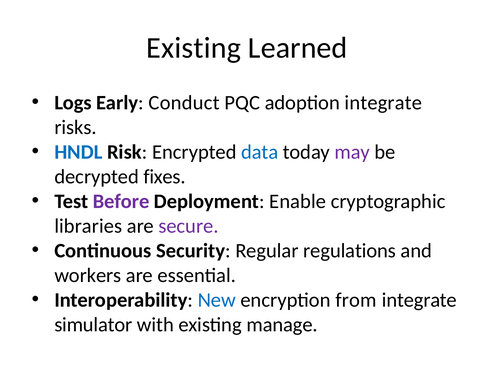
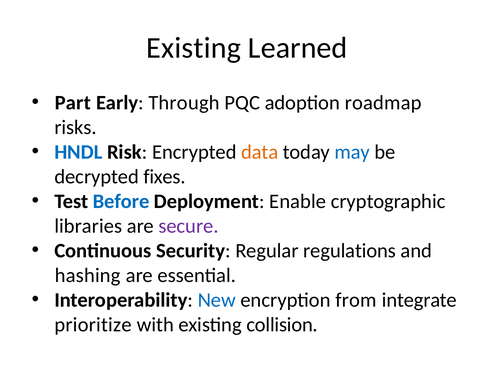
Logs: Logs -> Part (73, 103)
Conduct: Conduct -> Through (184, 103)
adoption integrate: integrate -> roadmap (383, 103)
data colour: blue -> orange (260, 152)
may colour: purple -> blue (352, 152)
Before colour: purple -> blue (121, 202)
workers: workers -> hashing (88, 276)
simulator: simulator -> prioritize (93, 325)
manage: manage -> collision (282, 325)
